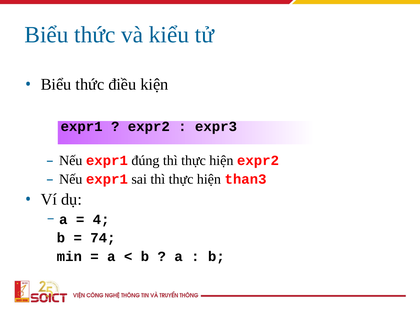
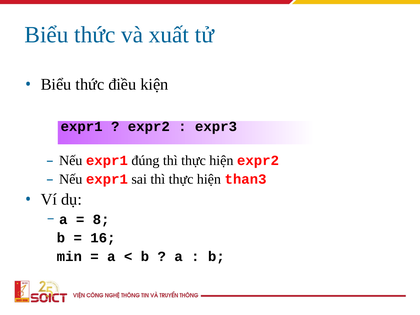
kiểu: kiểu -> xuất (169, 35)
4: 4 -> 8 (101, 219)
74: 74 -> 16 (103, 238)
